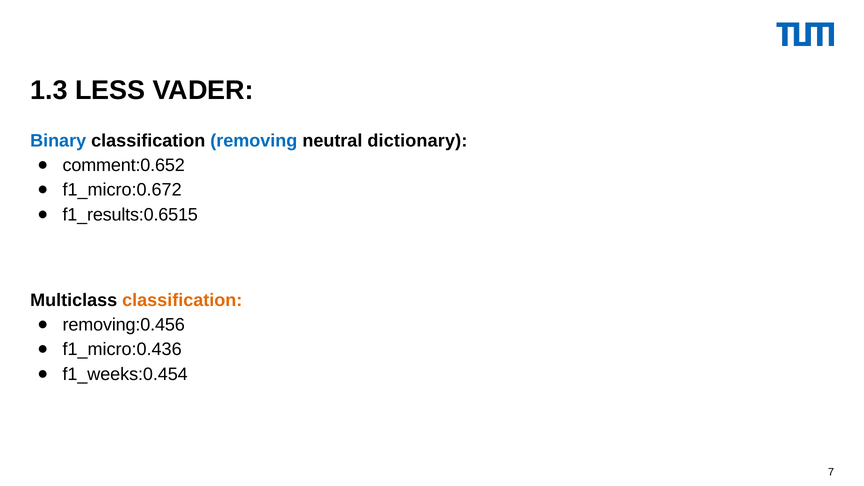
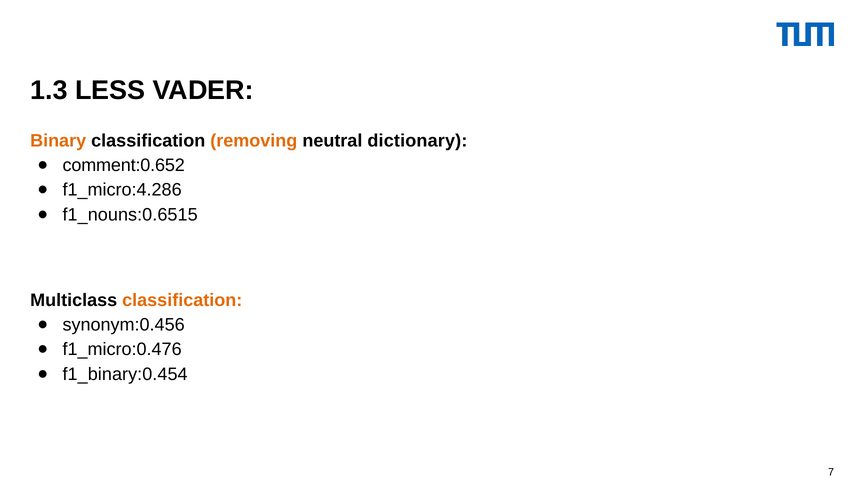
Binary colour: blue -> orange (58, 141)
removing colour: blue -> orange (254, 141)
f1_micro:0.672: f1_micro:0.672 -> f1_micro:4.286 (122, 190)
f1_results:0.6515: f1_results:0.6515 -> f1_nouns:0.6515 (130, 215)
removing:0.456: removing:0.456 -> synonym:0.456 (124, 325)
f1_micro:0.436: f1_micro:0.436 -> f1_micro:0.476 (122, 349)
f1_weeks:0.454: f1_weeks:0.454 -> f1_binary:0.454 (125, 374)
